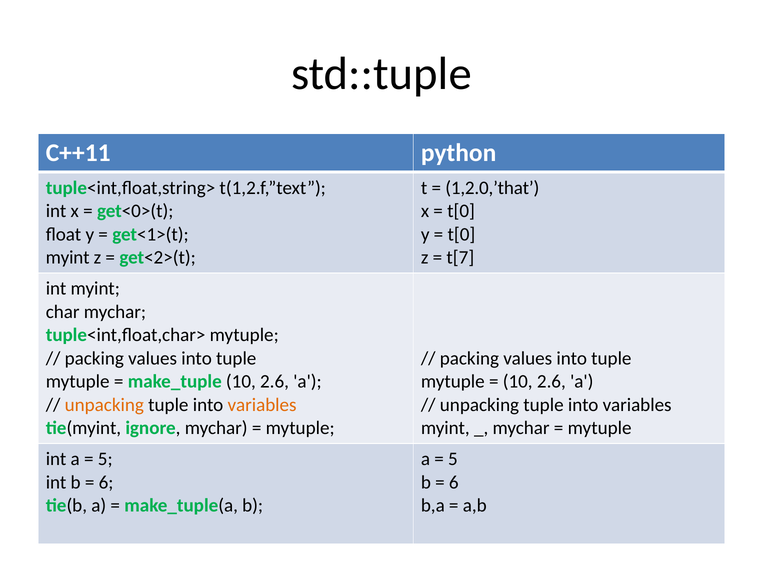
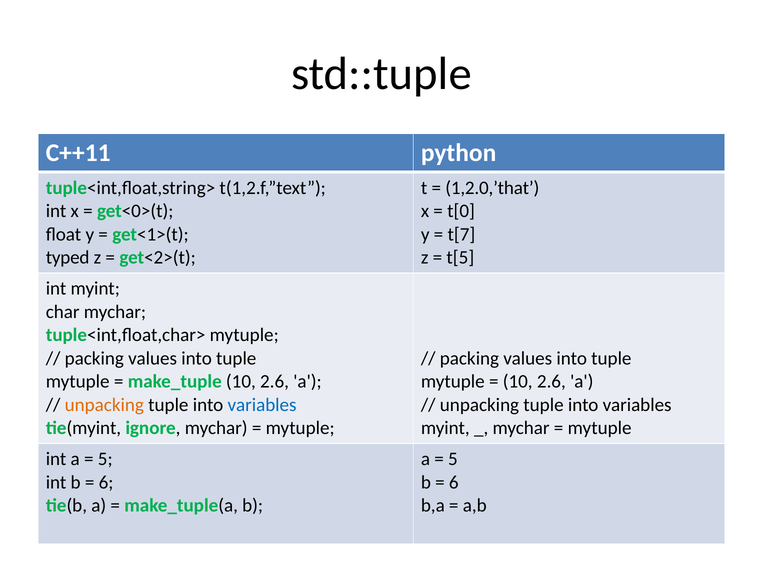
t[0: t[0 -> t[7 (461, 234)
myint: myint -> typed (68, 258)
t[7: t[7 -> t[5 (460, 258)
variables colour: orange -> blue (262, 405)
